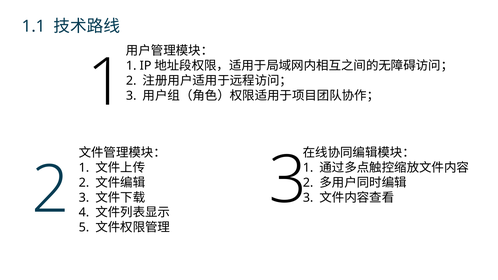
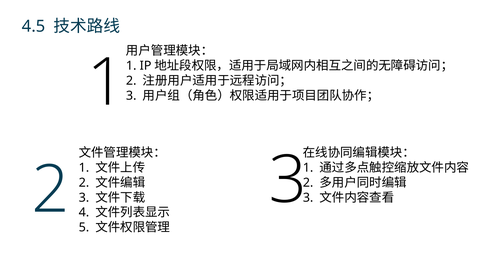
1.1: 1.1 -> 4.5 (34, 27)
